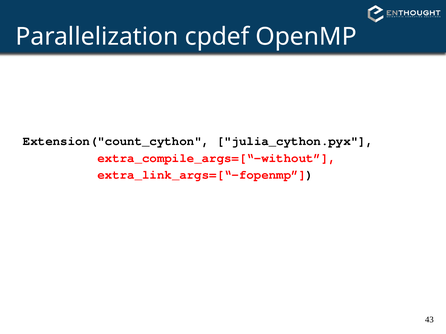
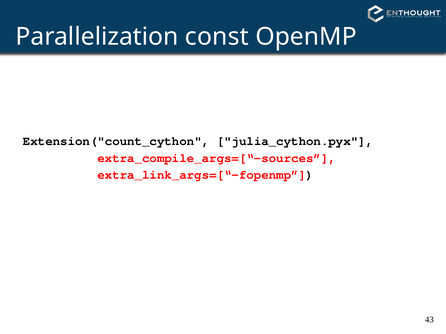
cpdef: cpdef -> const (217, 37)
extra_compile_args=[“-without: extra_compile_args=[“-without -> extra_compile_args=[“-sources (217, 158)
